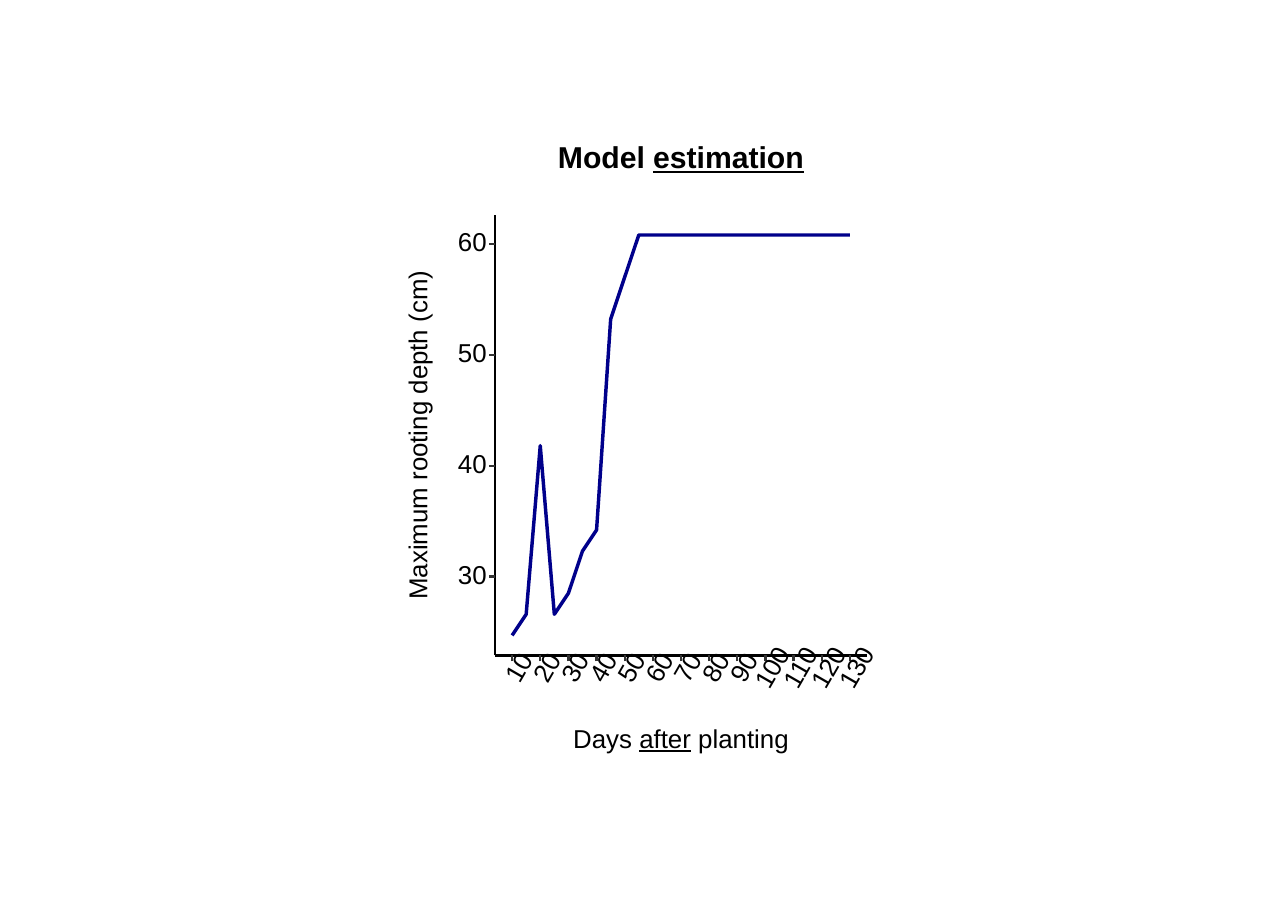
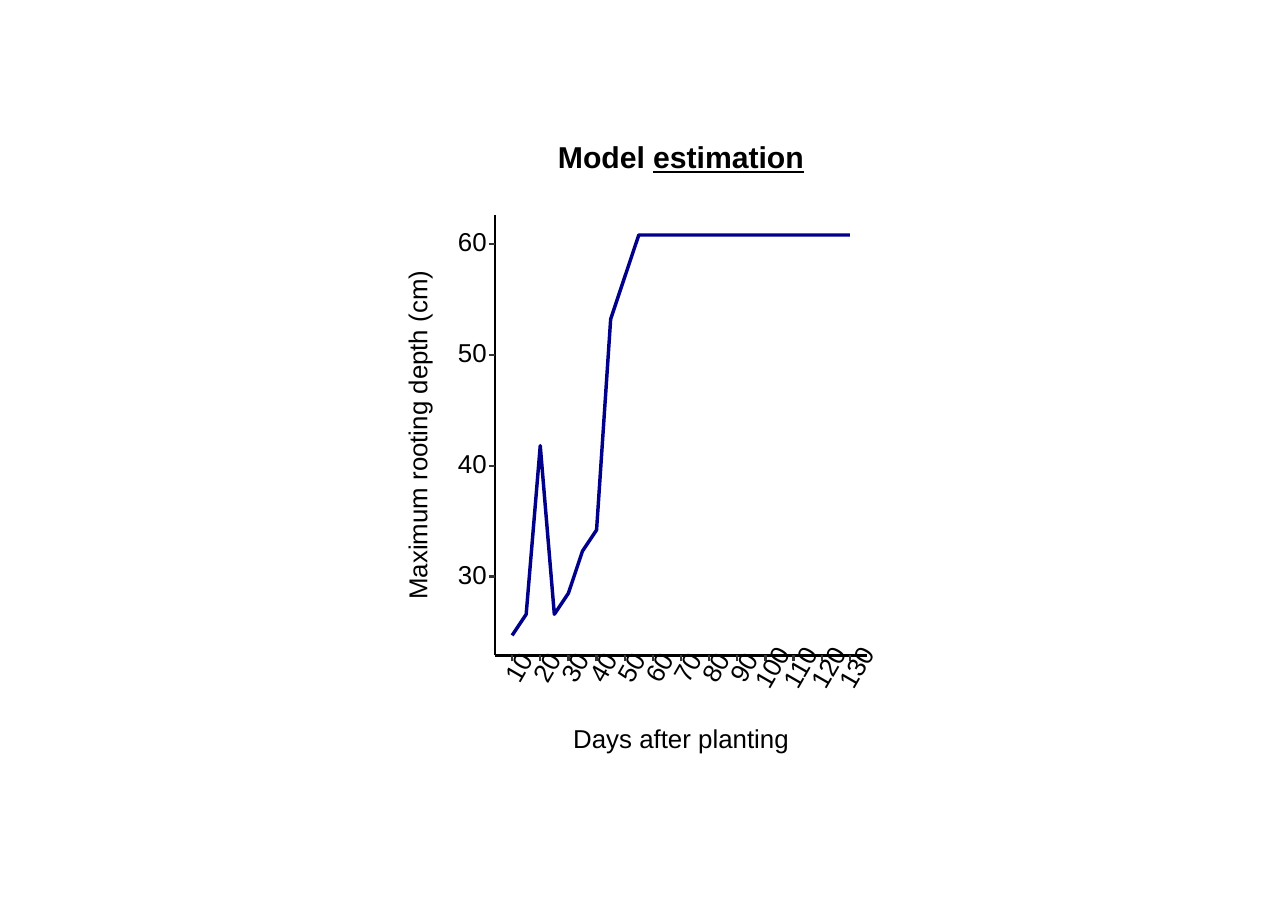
after underline: present -> none (665, 740)
